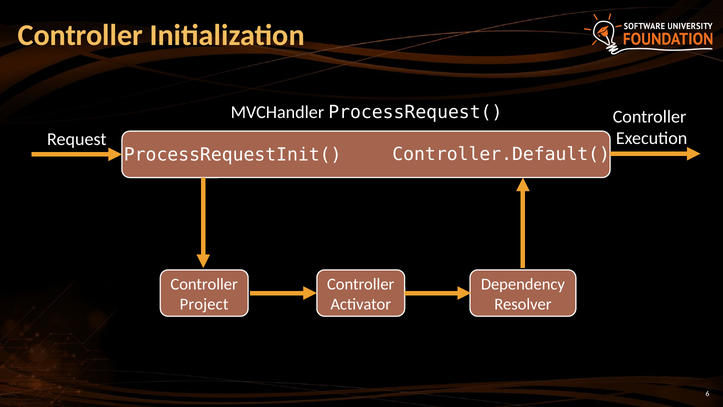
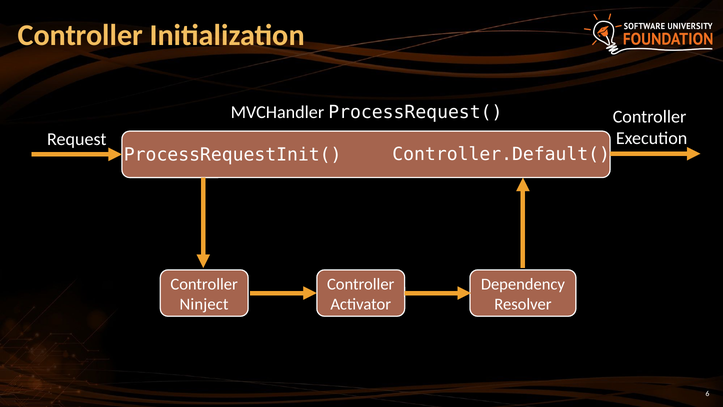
Project: Project -> Ninject (204, 304)
